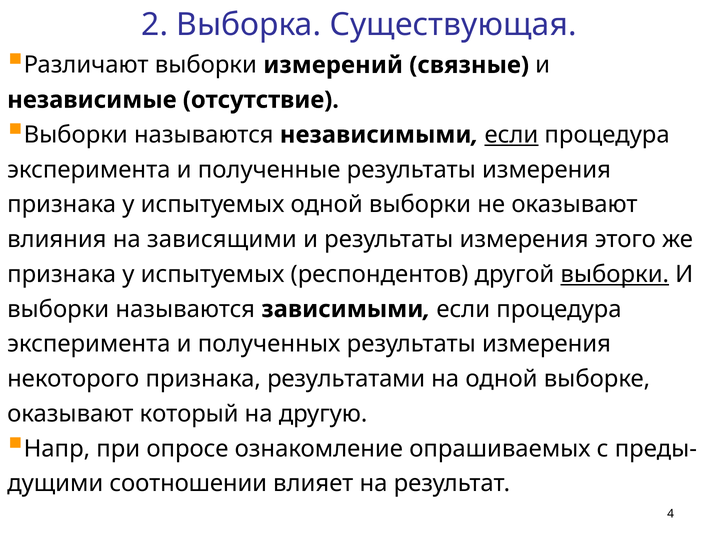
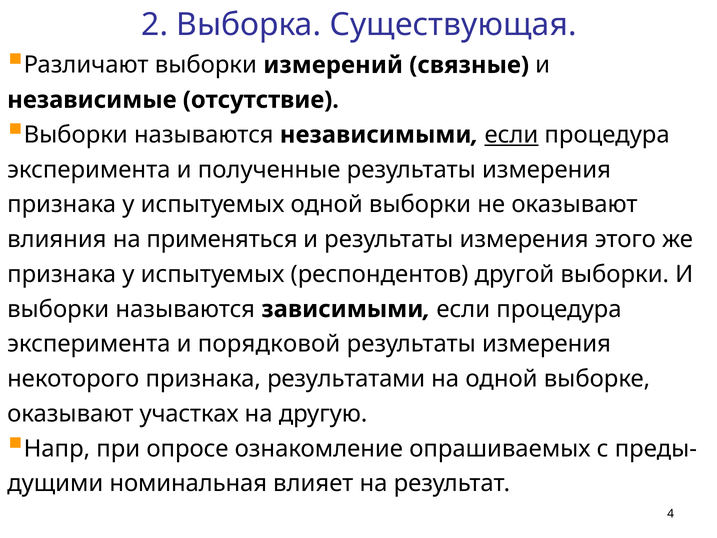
зависящими: зависящими -> применяться (222, 239)
выборки underline: present -> none (615, 274)
полученных: полученных -> порядковой (269, 344)
который: который -> участках (189, 414)
соотношении: соотношении -> номинальная (188, 483)
